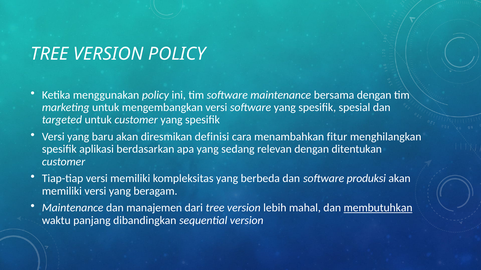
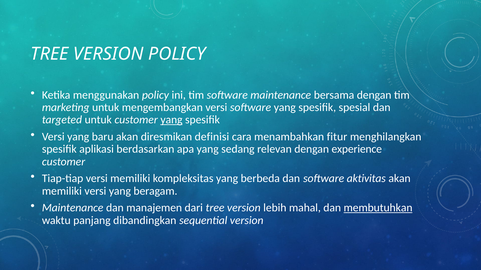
yang underline: none -> present (171, 120)
ditentukan: ditentukan -> experience (357, 150)
produksi: produksi -> aktivitas (366, 179)
